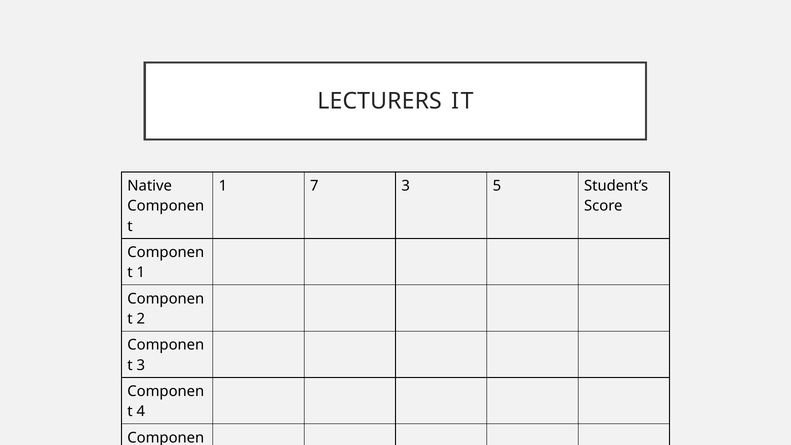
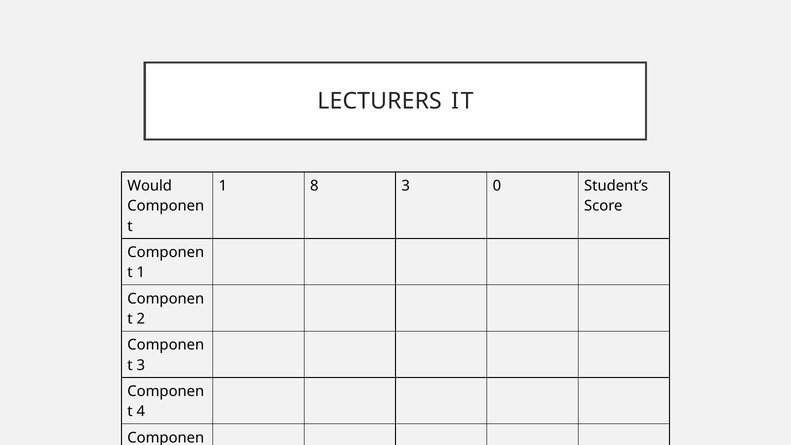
Native: Native -> Would (150, 186)
7: 7 -> 8 (314, 186)
3 5: 5 -> 0 (497, 186)
